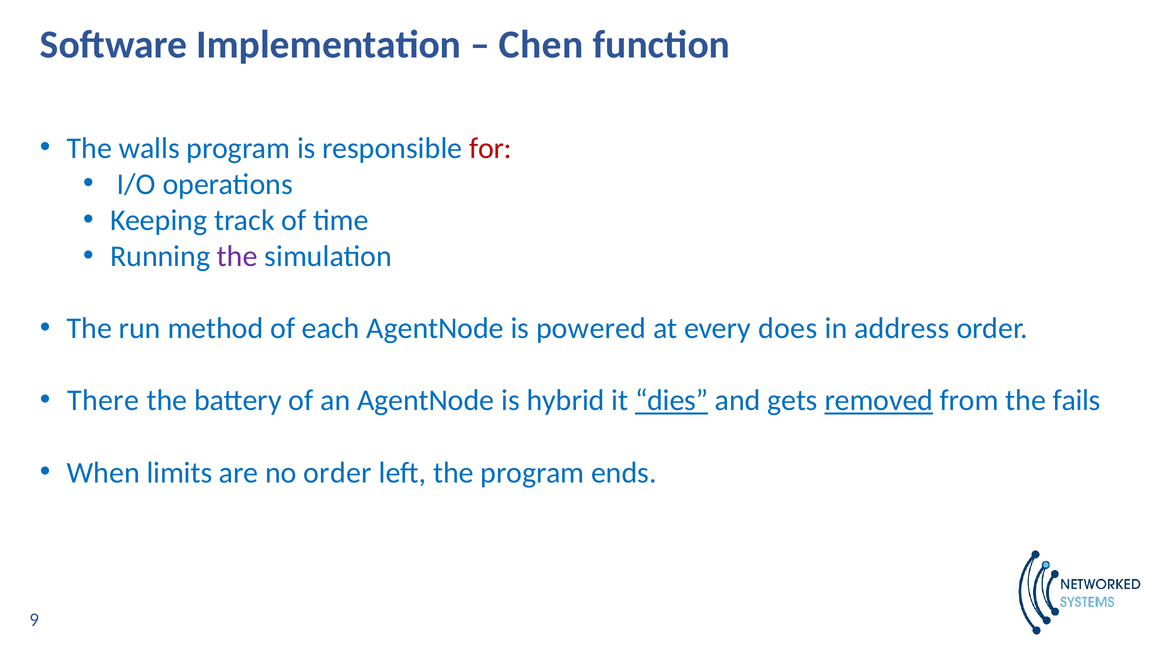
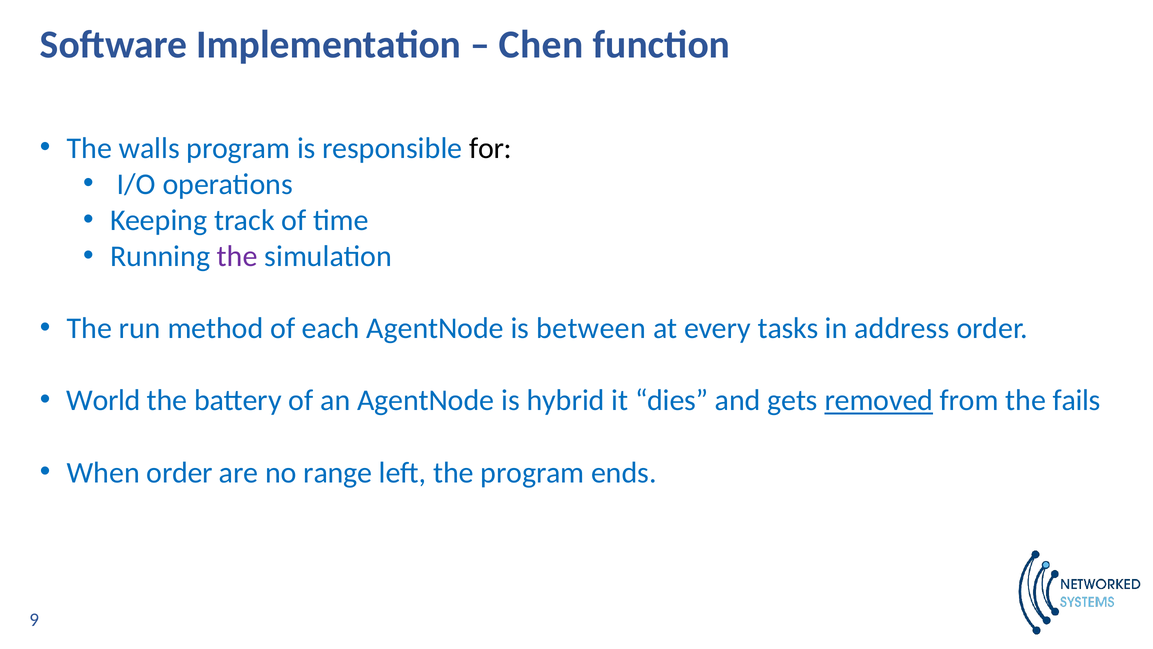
for colour: red -> black (491, 148)
powered: powered -> between (591, 328)
does: does -> tasks (788, 328)
There: There -> World (103, 400)
dies underline: present -> none (672, 400)
When limits: limits -> order (180, 472)
no order: order -> range (338, 472)
